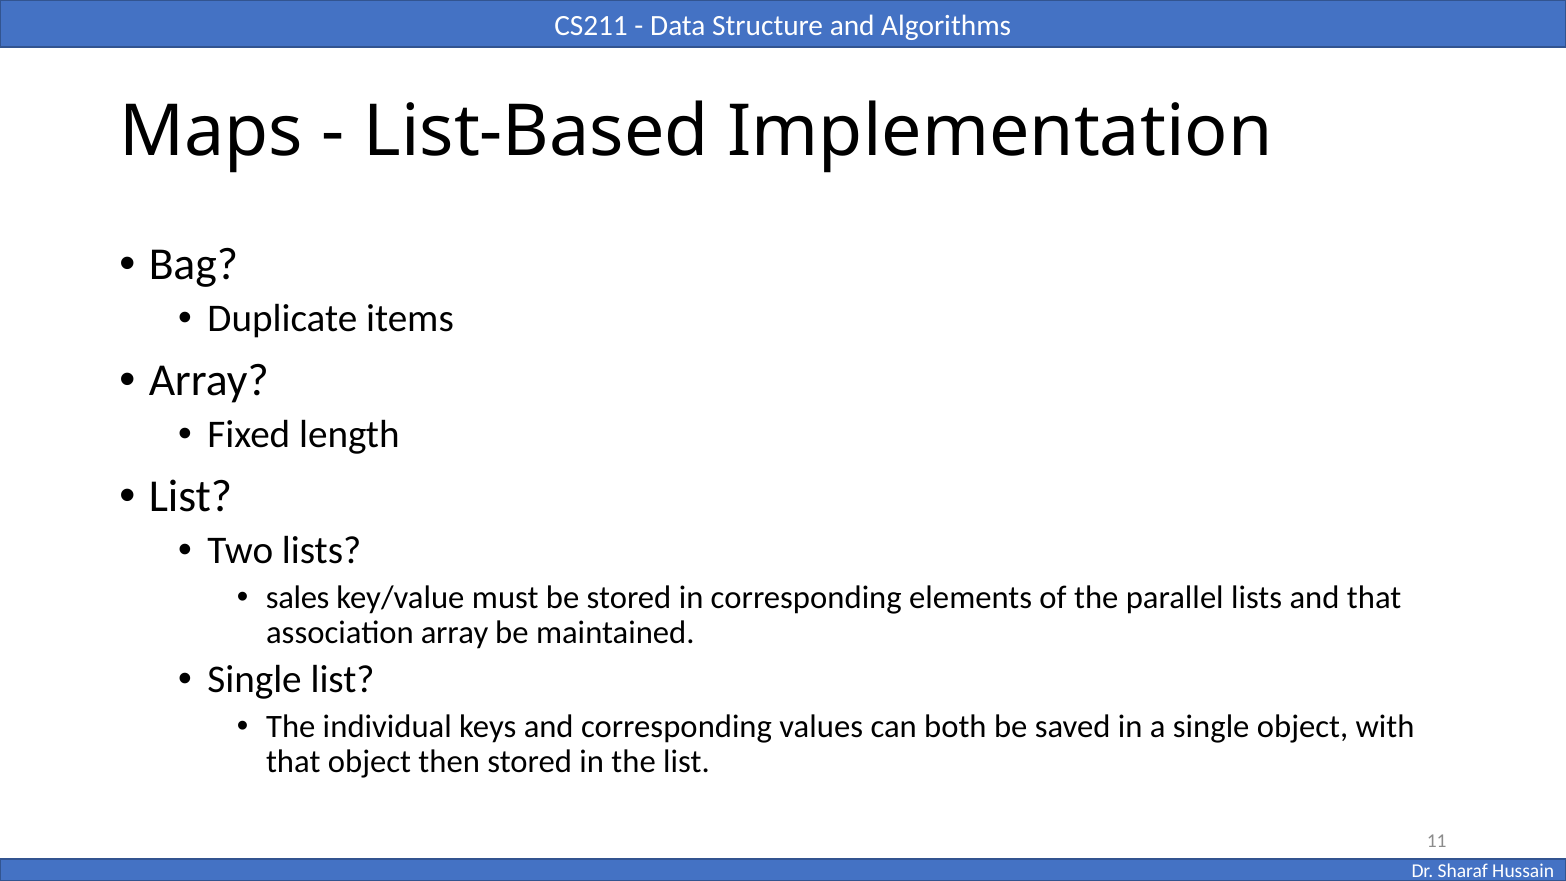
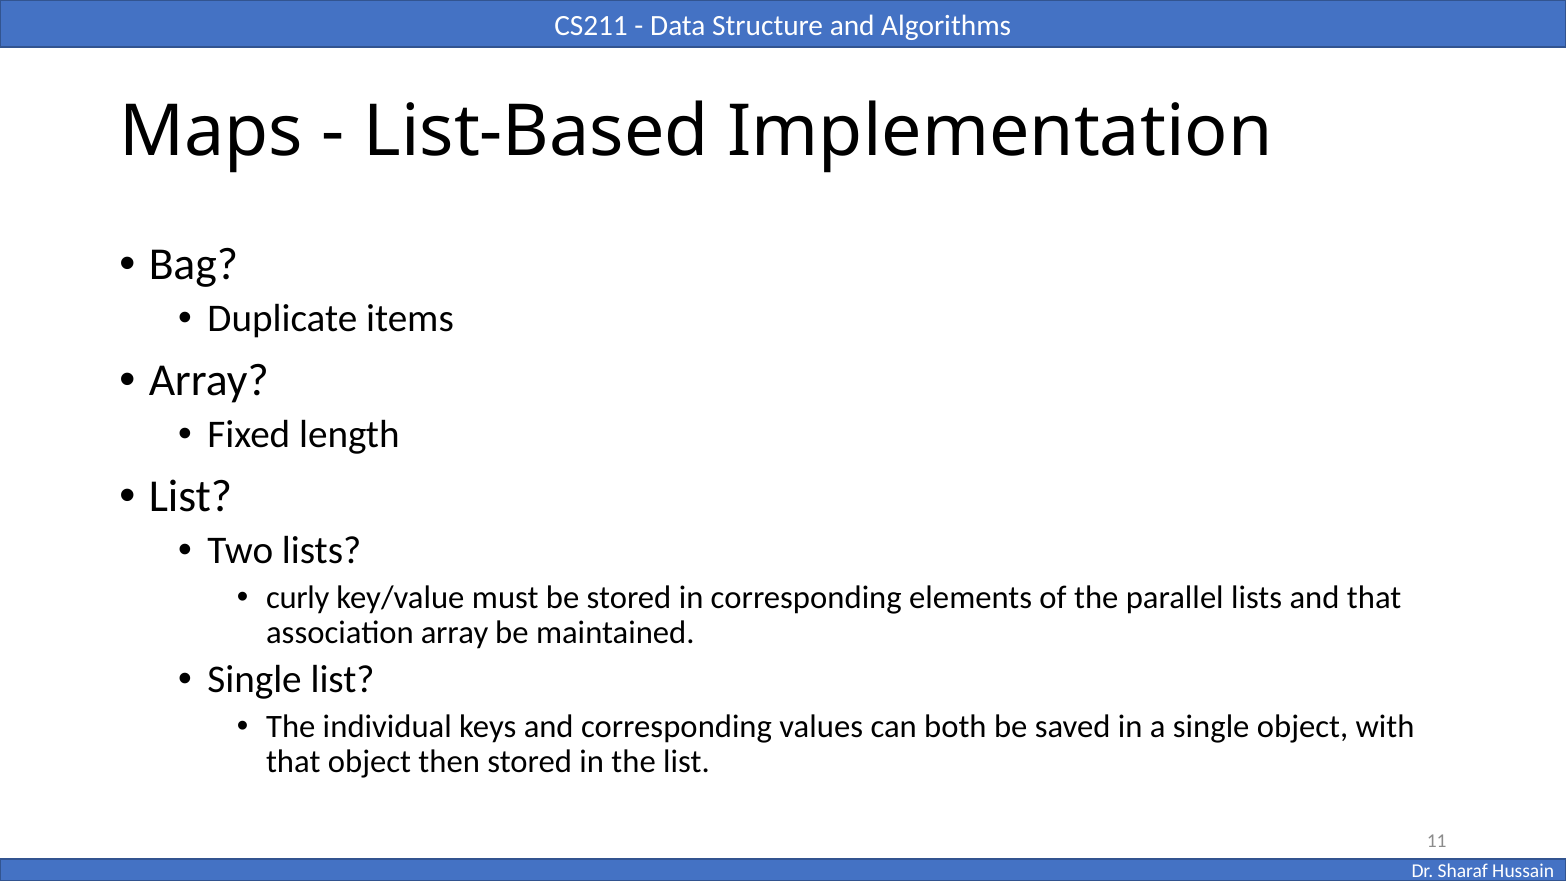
sales: sales -> curly (298, 598)
